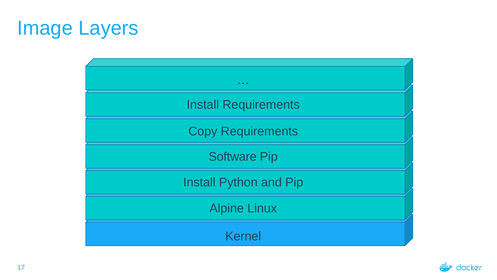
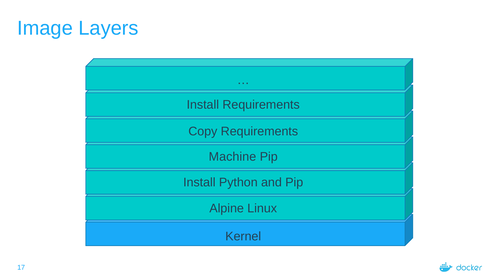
Software: Software -> Machine (232, 156)
